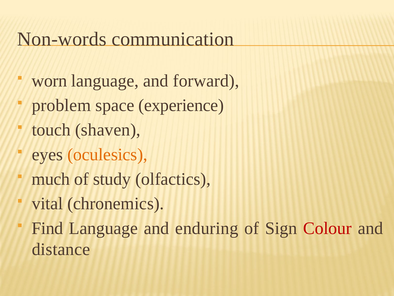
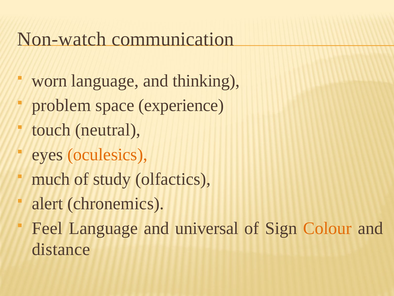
Non-words: Non-words -> Non-watch (62, 39)
forward: forward -> thinking (206, 81)
shaven: shaven -> neutral (108, 130)
vital: vital -> alert (47, 203)
Find: Find -> Feel (47, 228)
enduring: enduring -> universal (207, 228)
Colour colour: red -> orange (327, 228)
